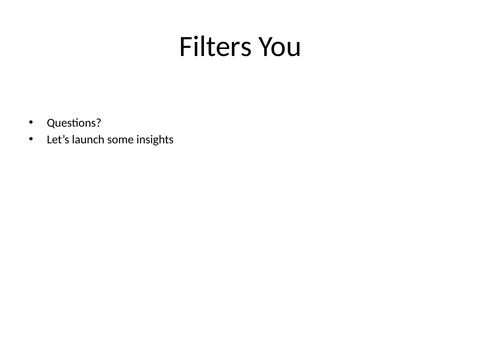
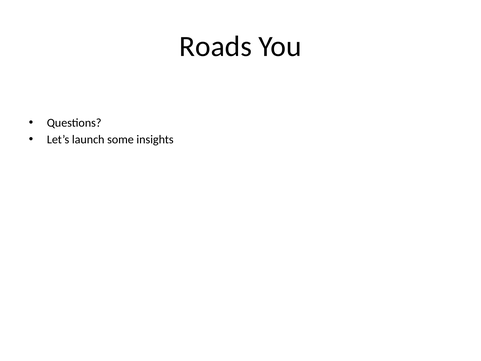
Filters: Filters -> Roads (216, 47)
